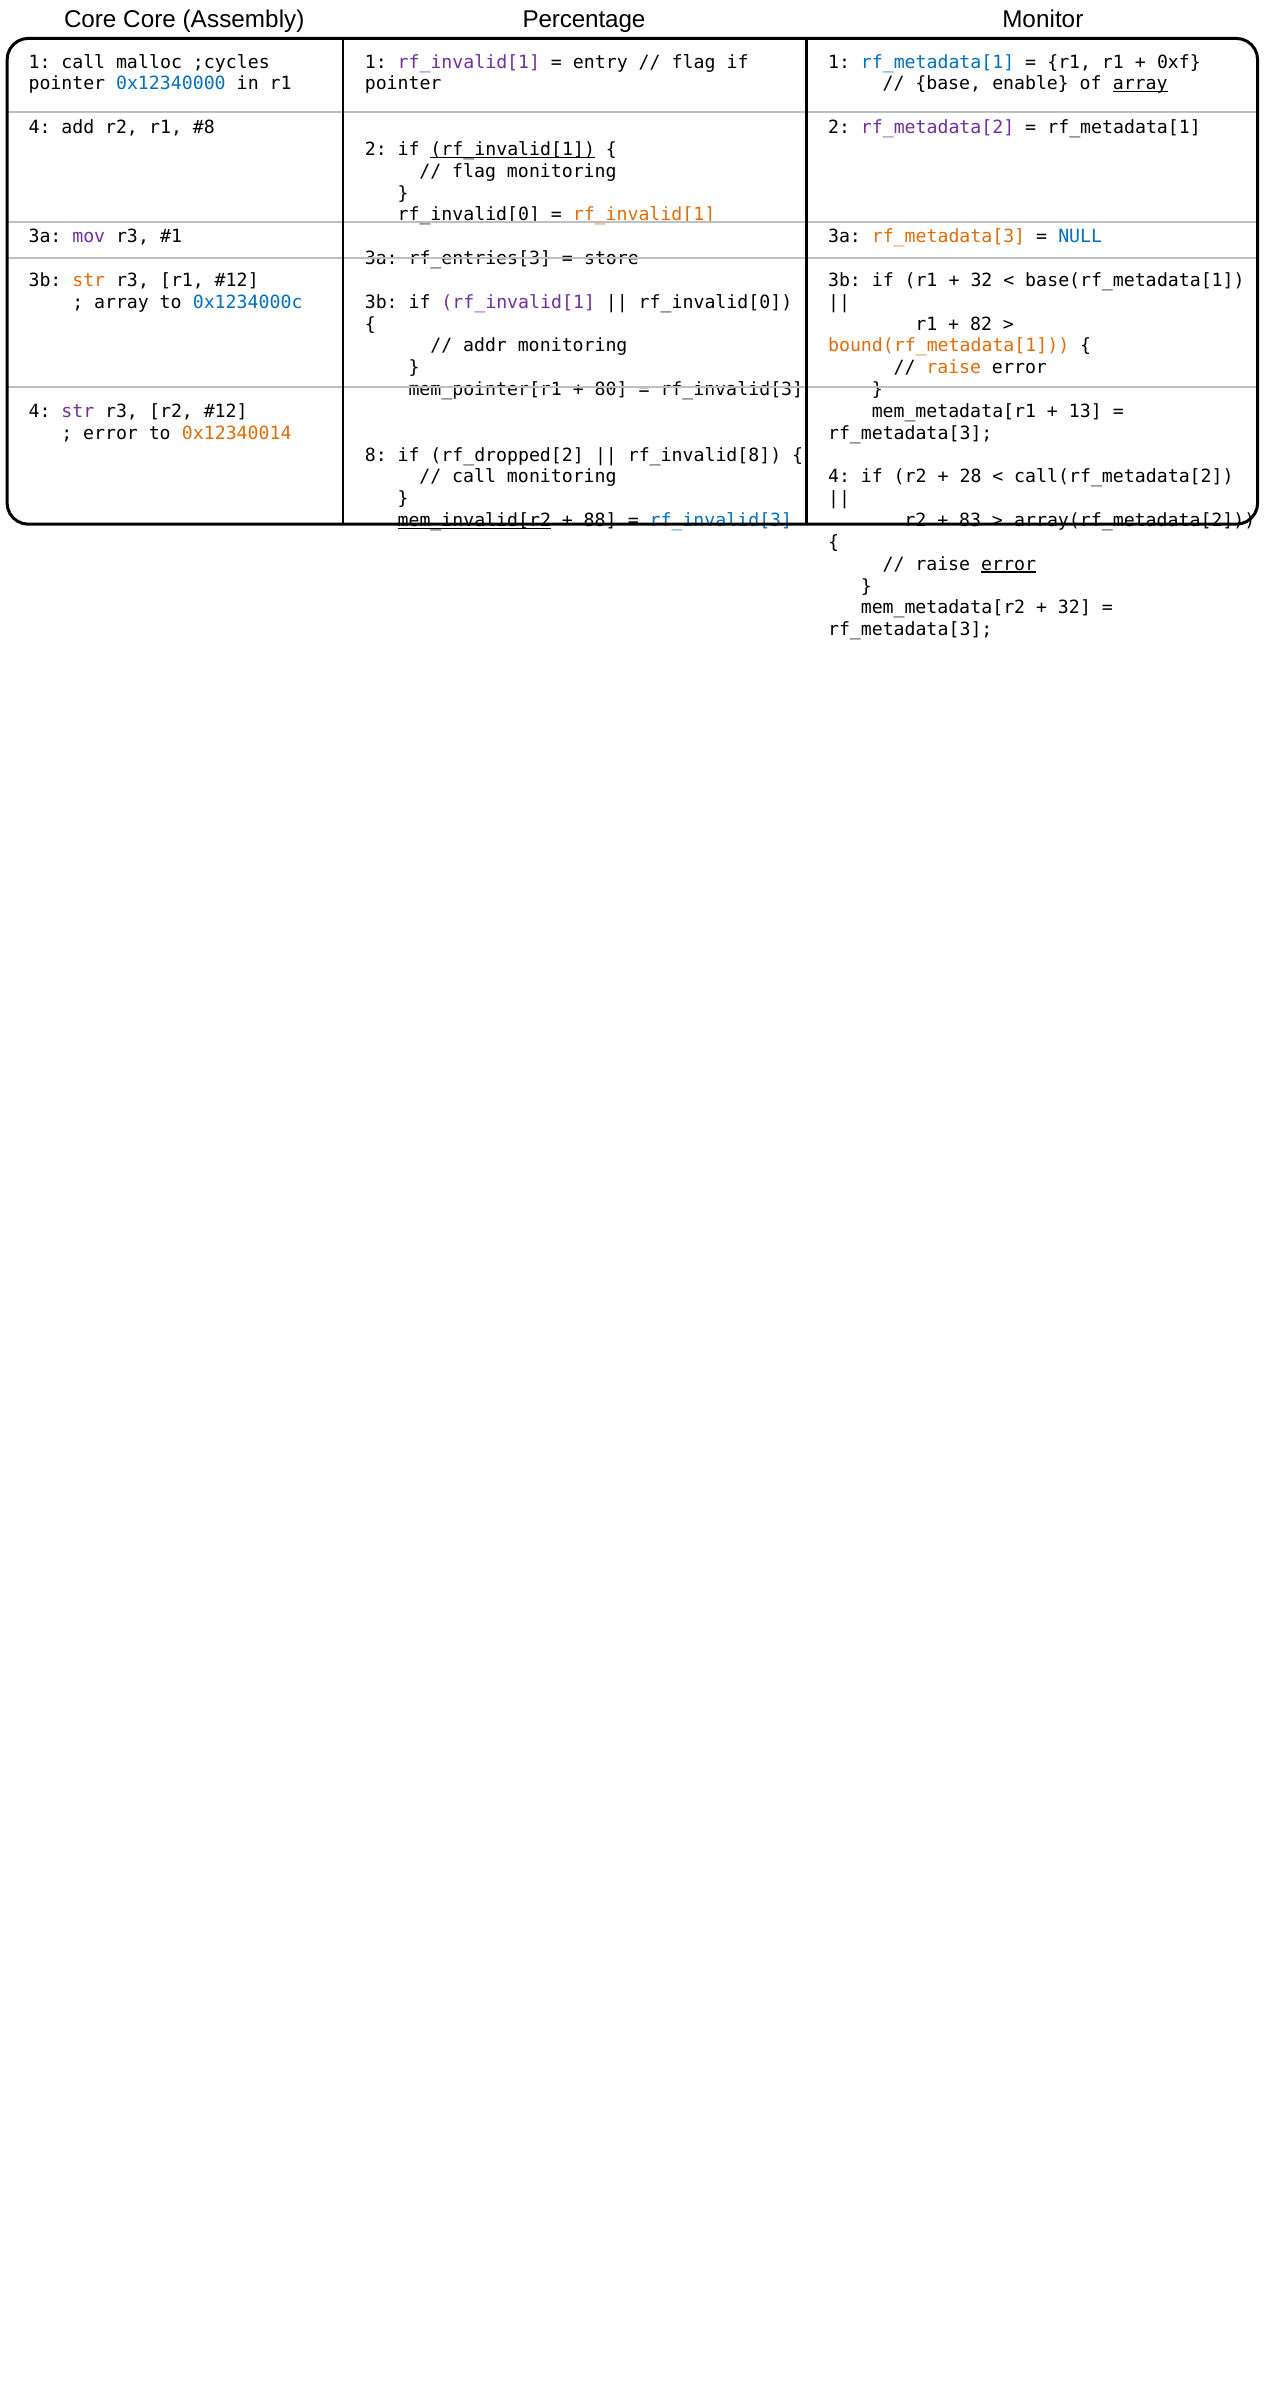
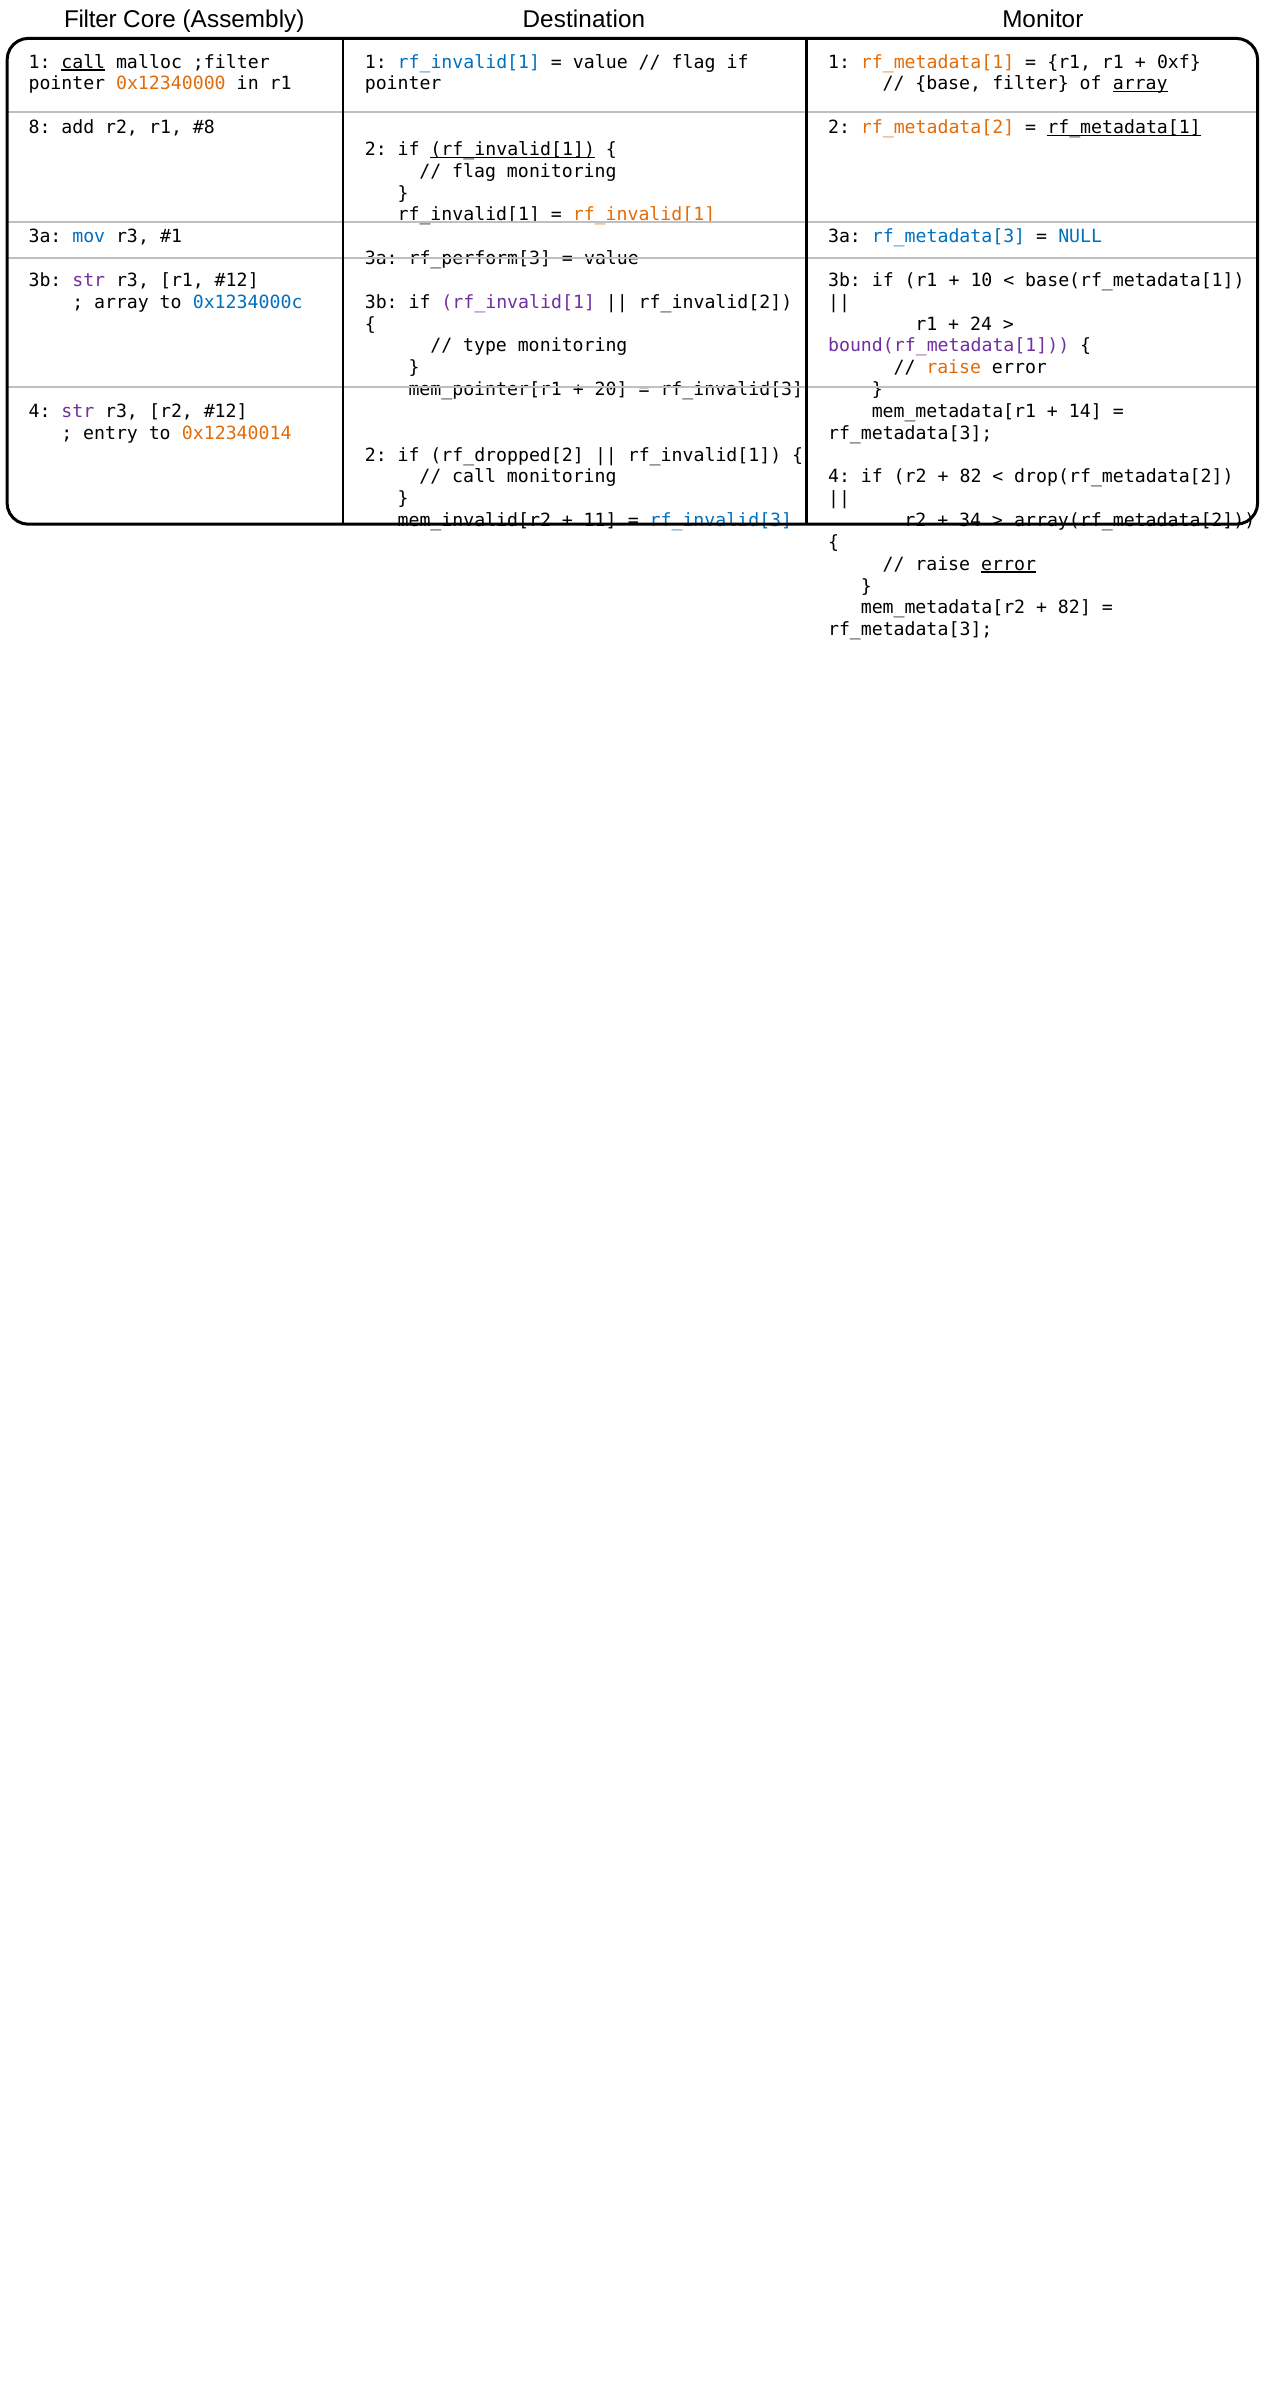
Core: Core -> Filter (90, 19)
Percentage: Percentage -> Destination (584, 19)
call underline: none -> present (83, 62)
;cycles: ;cycles -> ;filter (231, 62)
rf_invalid[1 colour: purple -> blue (469, 62)
entry: entry -> value (600, 62)
rf_metadata[1 colour: blue -> orange (938, 62)
0x12340000 colour: blue -> orange (171, 84)
base enable: enable -> filter (1031, 84)
4: 4 -> 8 (40, 128)
rf_metadata[2 colour: purple -> orange (938, 128)
rf_metadata[1 underline: none -> present (1124, 128)
rf_invalid[0: rf_invalid[0 -> rf_invalid[1 (469, 215)
mov colour: purple -> blue (89, 237)
rf_metadata[3 colour: orange -> blue (949, 237)
rf_entries[3: rf_entries[3 -> rf_perform[3 (480, 259)
store: store -> value (611, 259)
str colour: orange -> purple (89, 280)
32: 32 -> 10 (981, 280)
rf_invalid[0: rf_invalid[0 -> rf_invalid[2 (715, 302)
82: 82 -> 24 (981, 324)
addr: addr -> type (485, 346)
bound(rf_metadata[1 colour: orange -> purple (949, 346)
80: 80 -> 20 (611, 390)
13: 13 -> 14 (1085, 411)
error: error -> entry (111, 433)
8: 8 -> 2 (376, 455)
rf_invalid[8: rf_invalid[8 -> rf_invalid[1 (705, 455)
28: 28 -> 82 (971, 477)
call(rf_metadata[2: call(rf_metadata[2 -> drop(rf_metadata[2 (1124, 477)
mem_invalid[r2 underline: present -> none (474, 520)
88: 88 -> 11 (600, 520)
83: 83 -> 34 (970, 520)
32: 32 -> 82 (1074, 608)
